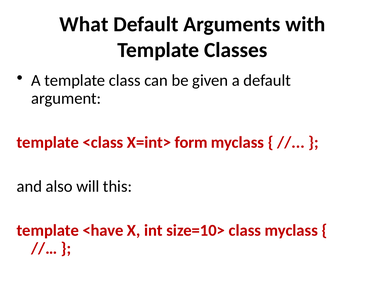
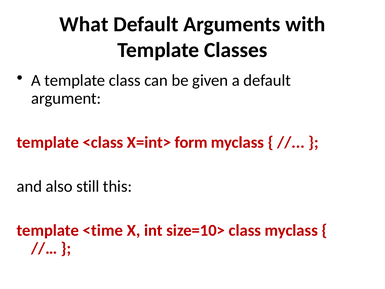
will: will -> still (88, 186)
<have: <have -> <time (103, 230)
